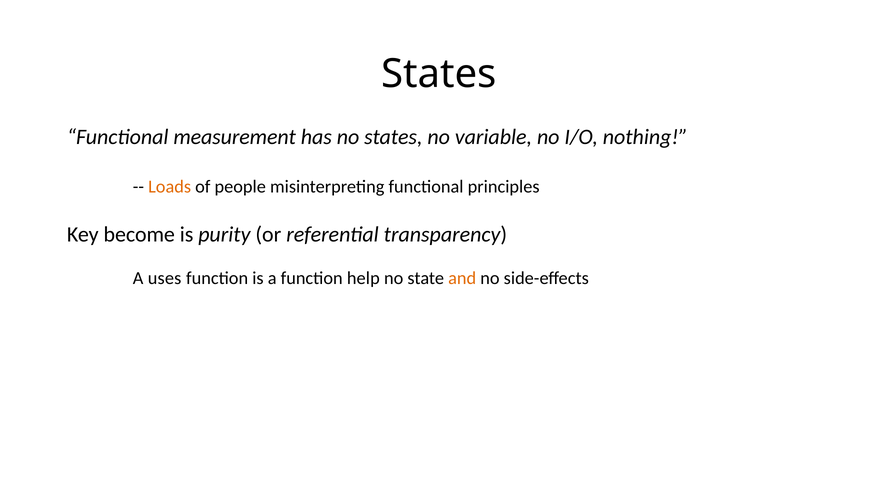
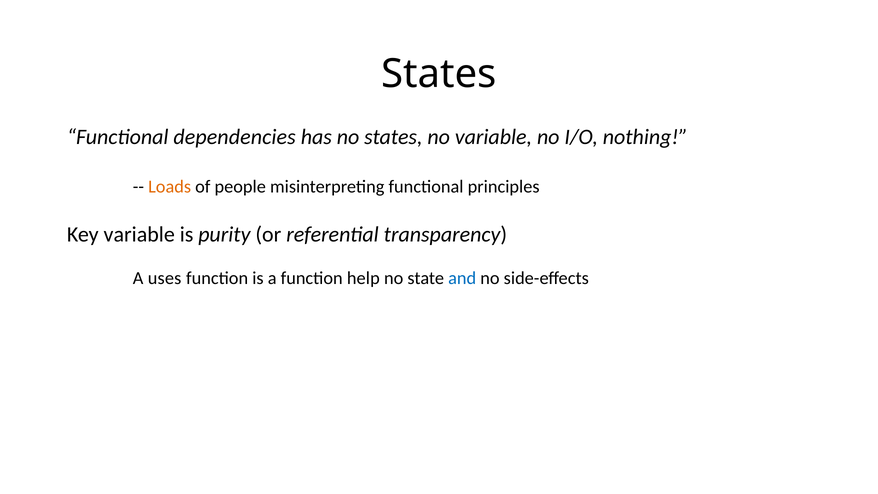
measurement: measurement -> dependencies (235, 137)
Key become: become -> variable (139, 234)
and colour: orange -> blue (462, 278)
